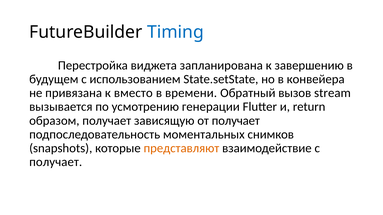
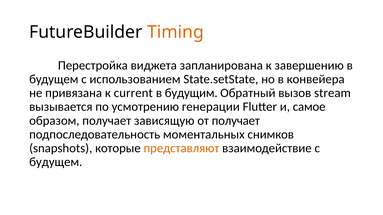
Timing colour: blue -> orange (175, 32)
вместо: вместо -> current (133, 93)
времени: времени -> будущим (191, 93)
return: return -> самое (309, 107)
получает: получает -> будущем (56, 162)
